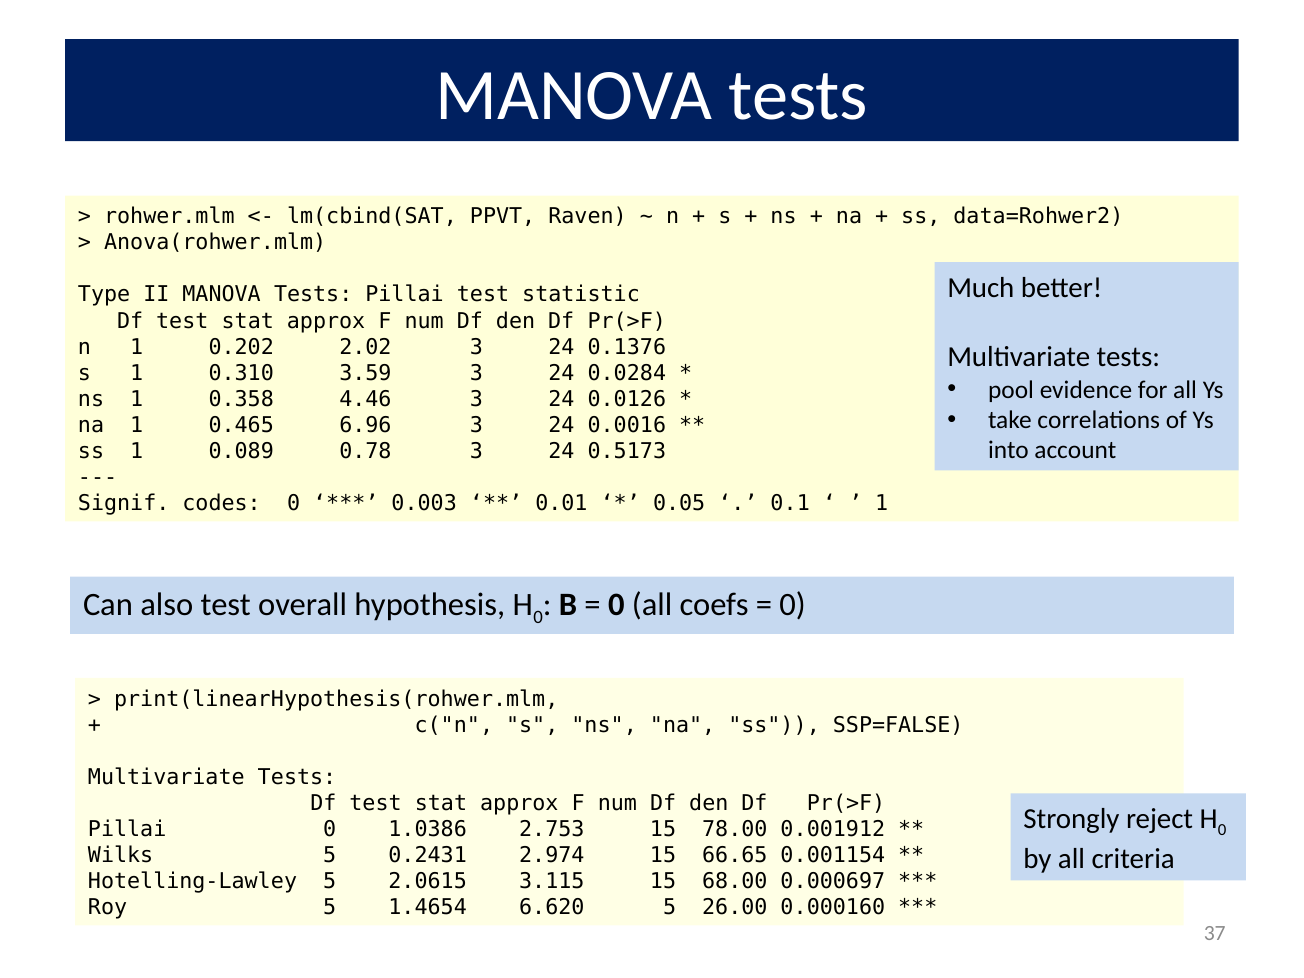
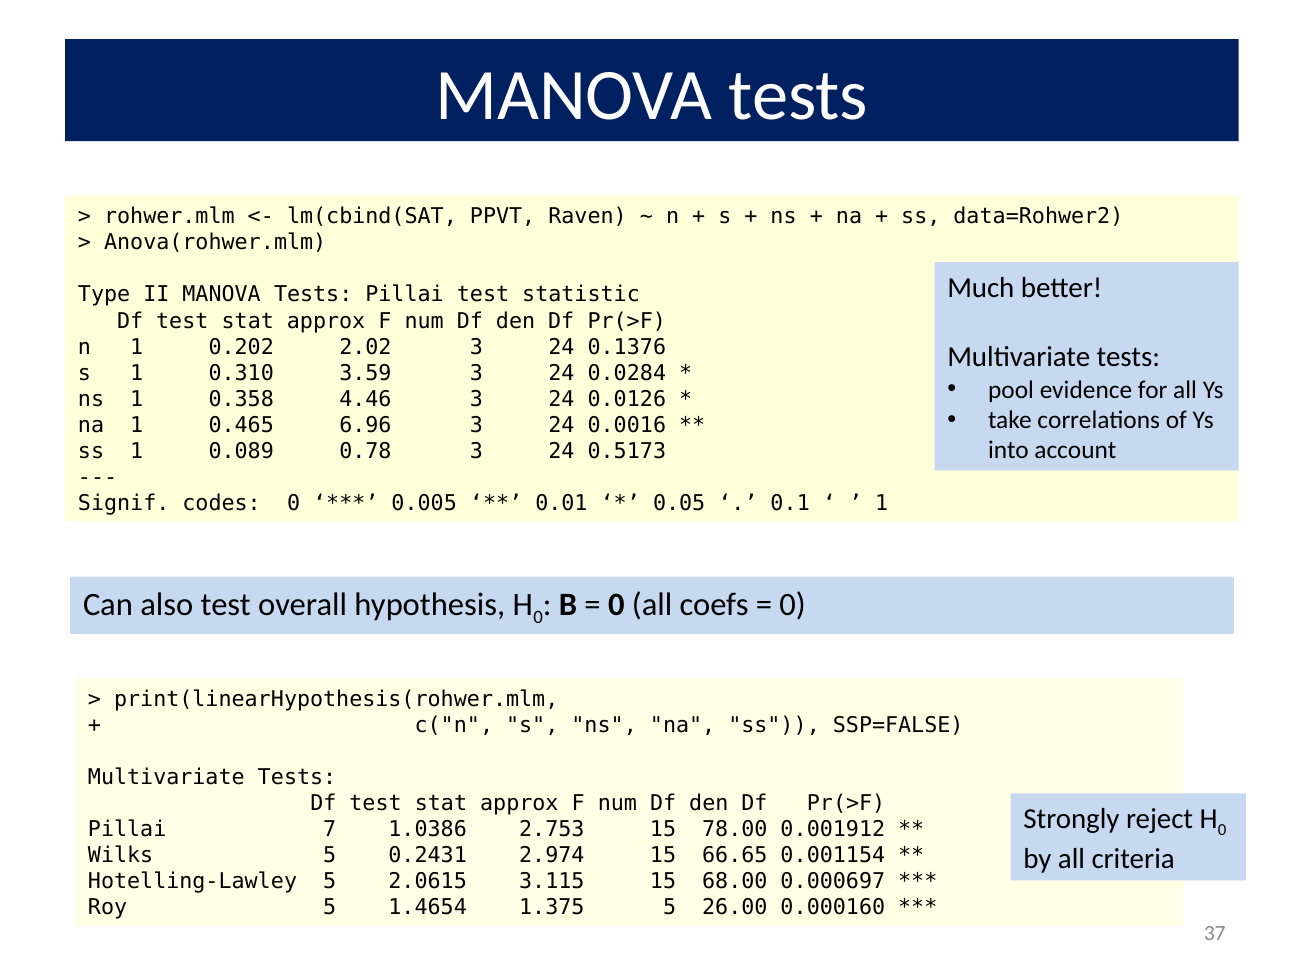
0.003: 0.003 -> 0.005 (424, 503)
Pillai 0: 0 -> 7 (330, 829)
6.620: 6.620 -> 1.375 (552, 907)
